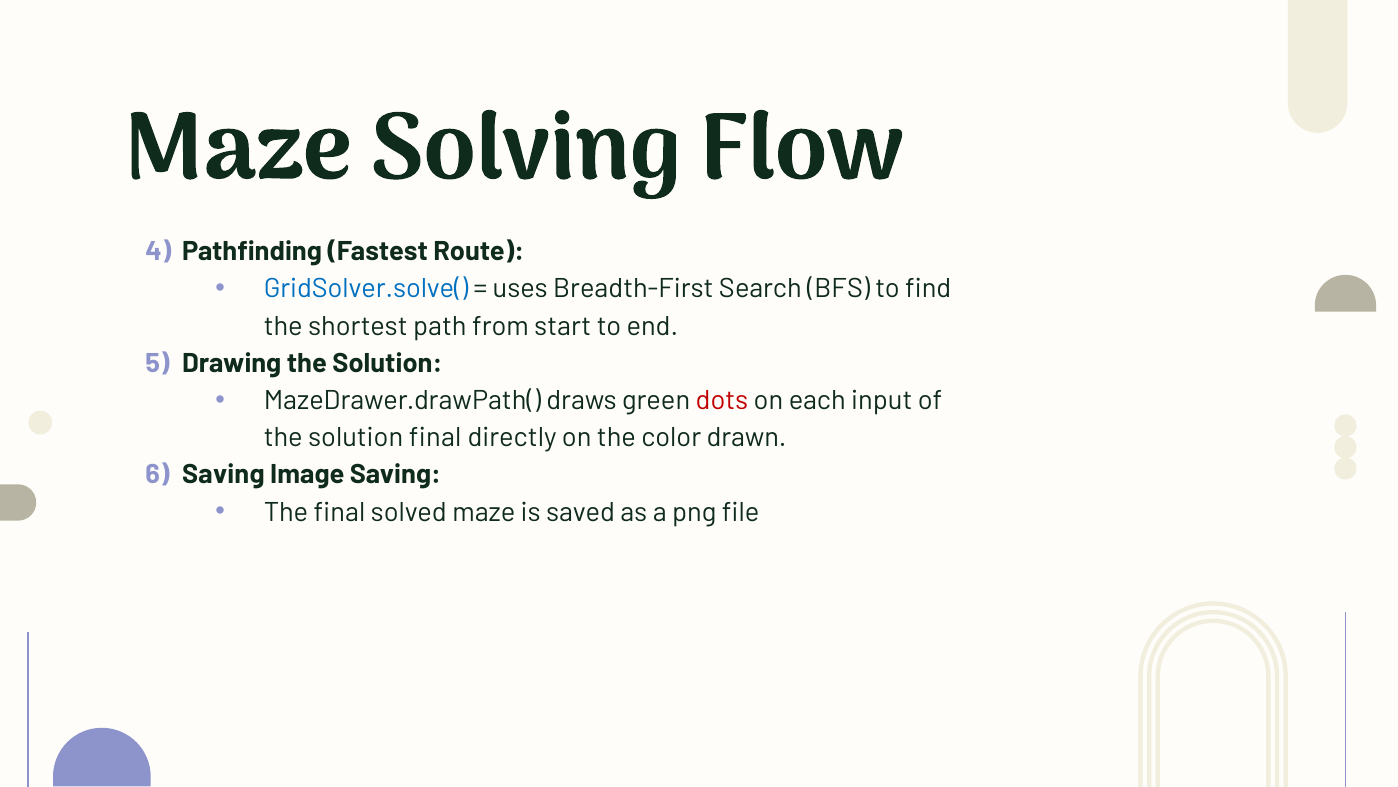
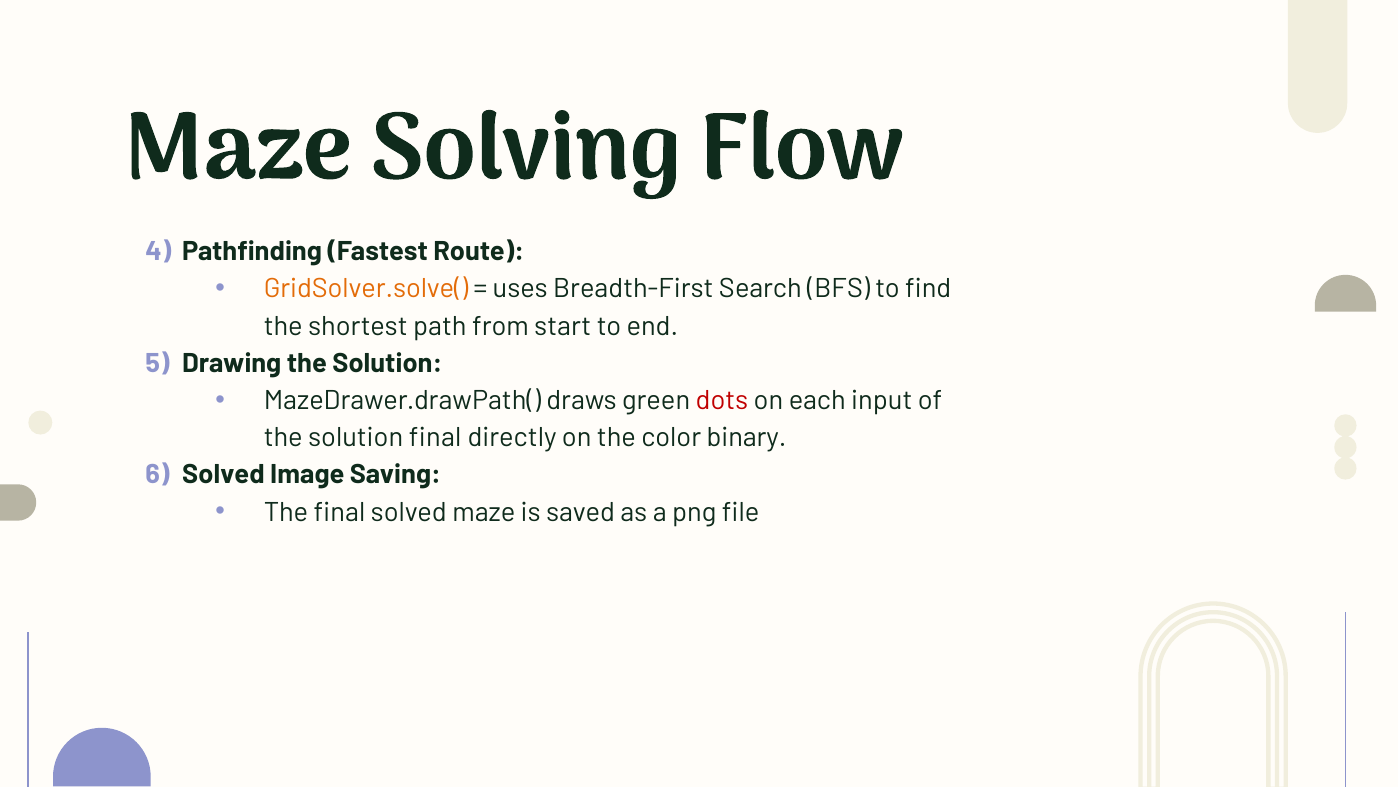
GridSolver.solve( colour: blue -> orange (366, 289)
drawn: drawn -> binary (747, 437)
Saving: Saving -> Solved (223, 475)
